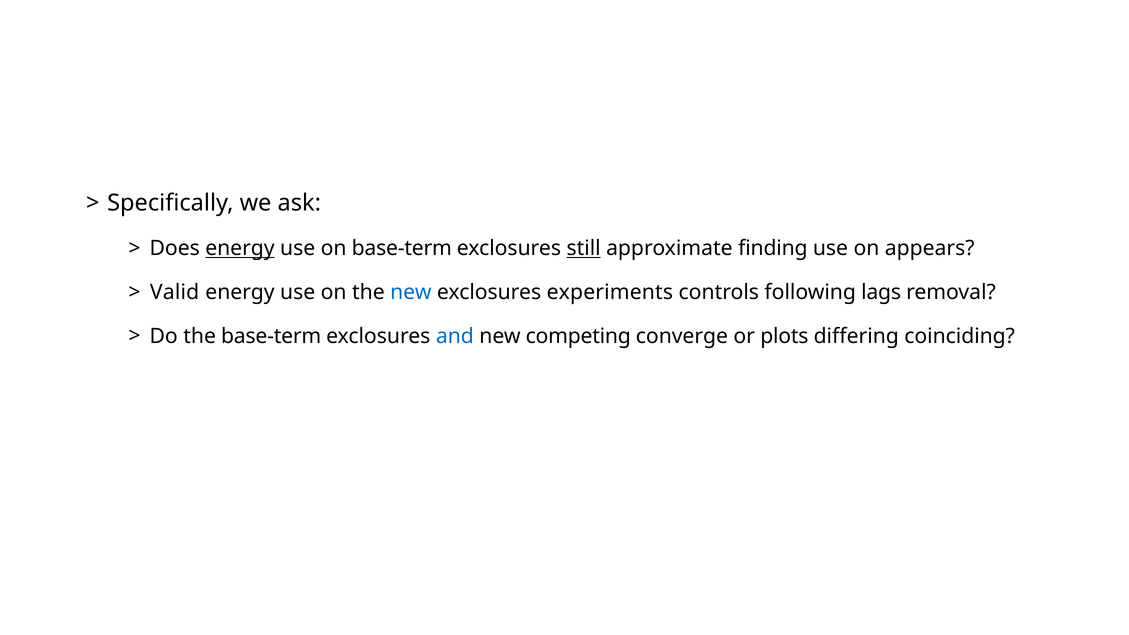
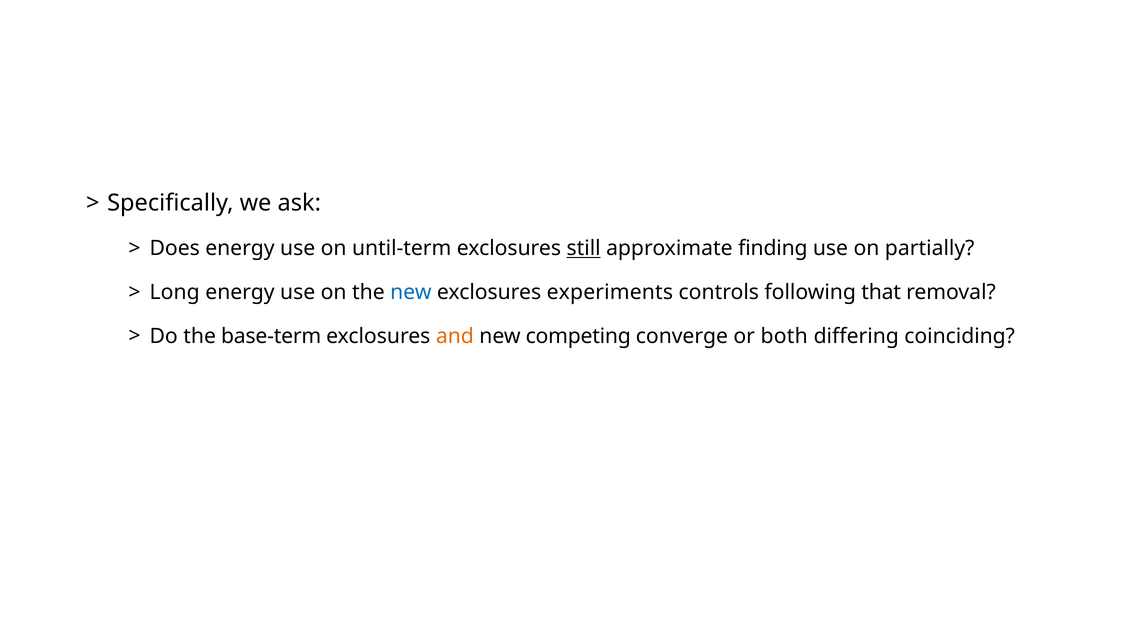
energy underline: present -> none (240, 248)
on base-term: base-term -> until-term (402, 248)
appears: appears -> partially (930, 248)
Valid: Valid -> Long (175, 292)
lags: lags -> that (881, 292)
and colour: blue -> orange (455, 336)
plots: plots -> both (784, 336)
